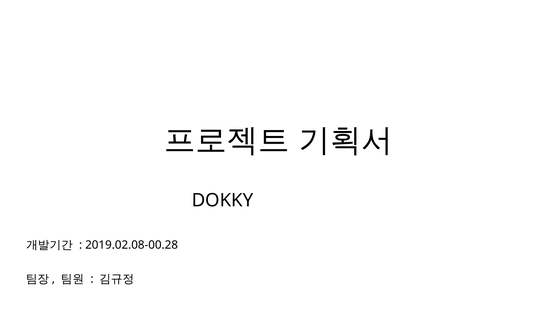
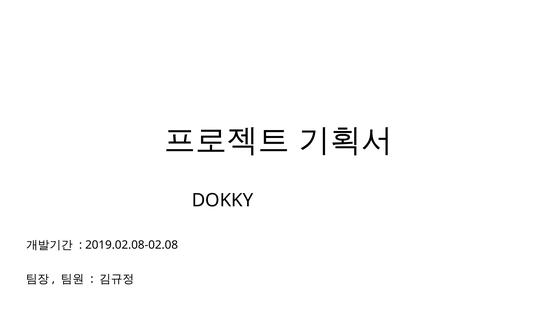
2019.02.08-00.28: 2019.02.08-00.28 -> 2019.02.08-02.08 (132, 245)
